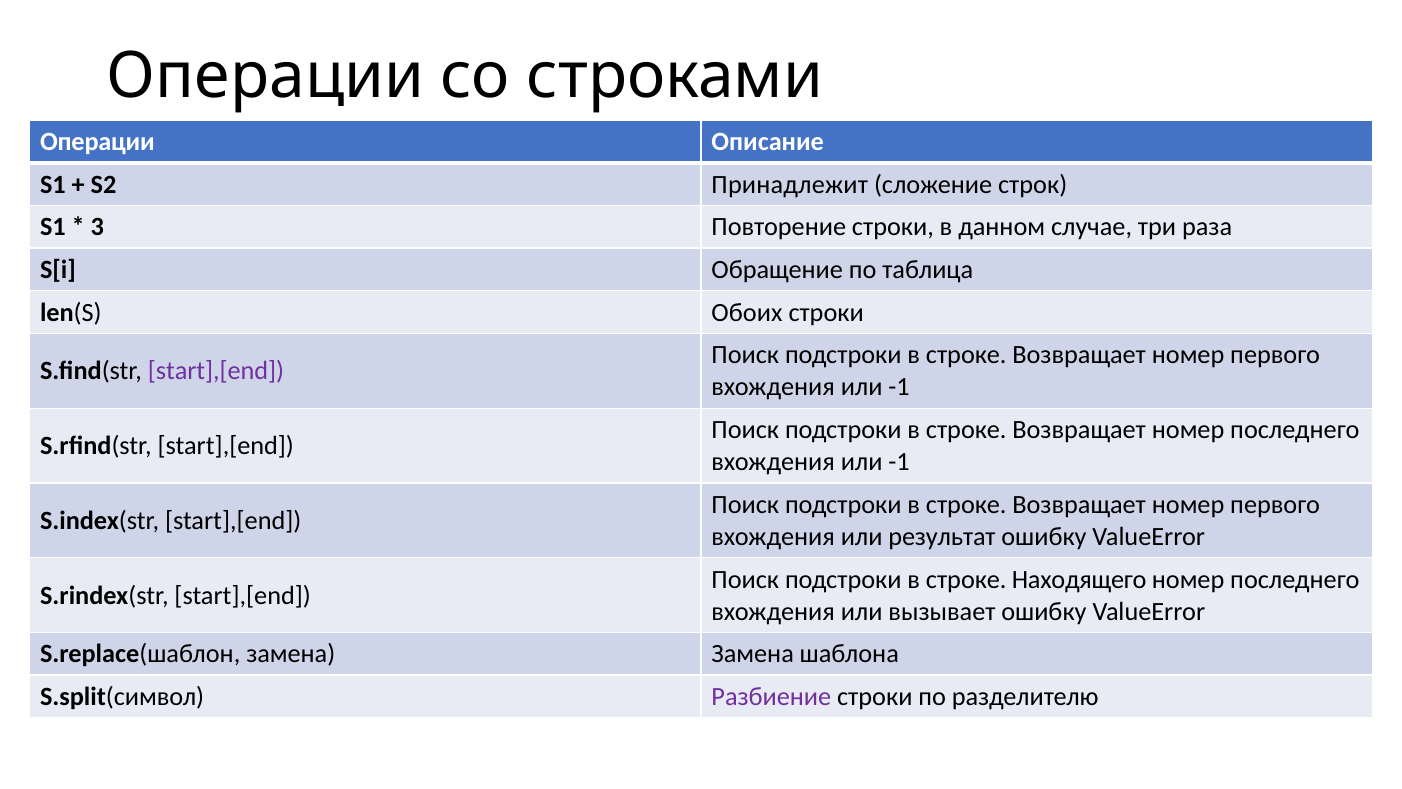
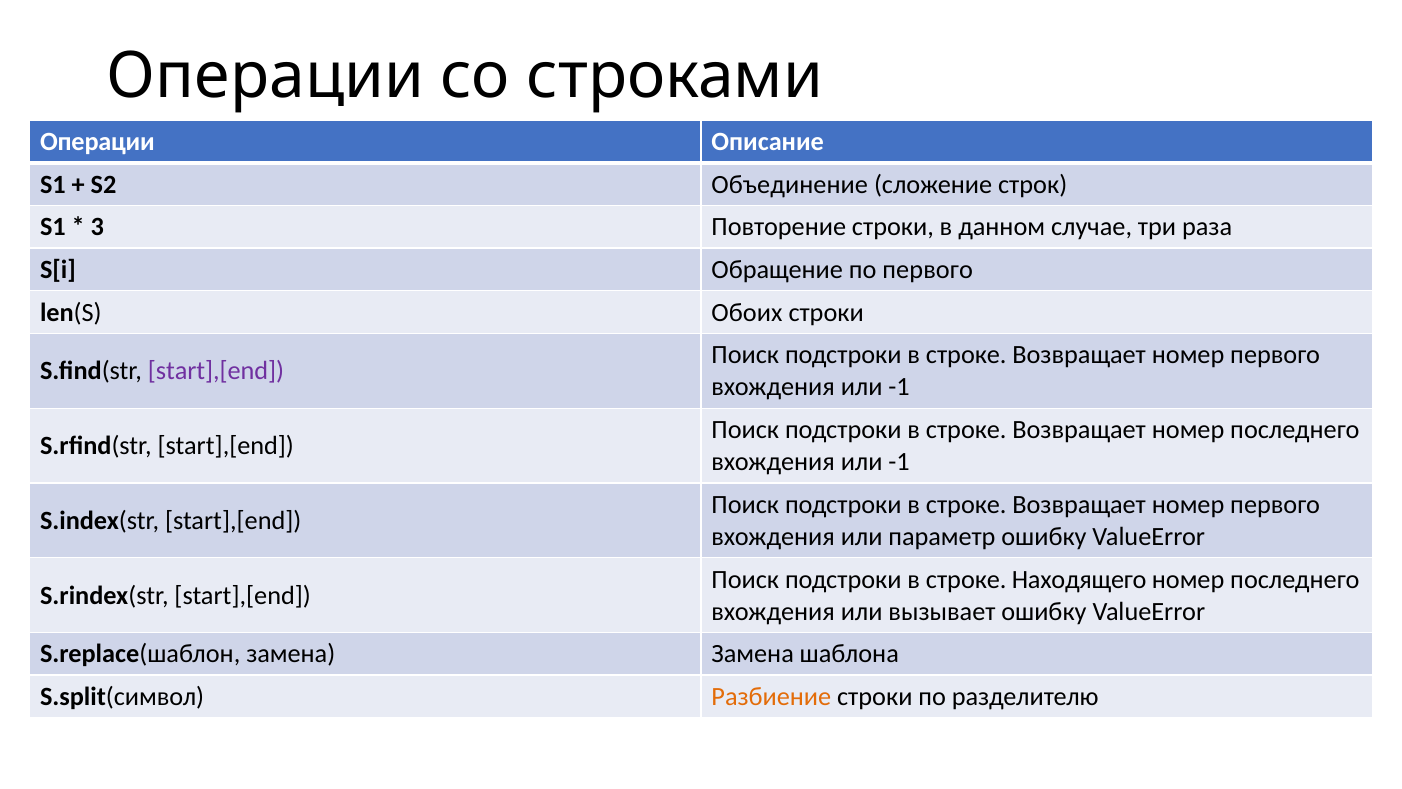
Принадлежит: Принадлежит -> Объединение (790, 184)
по таблица: таблица -> первого (928, 270)
результат: результат -> параметр (942, 536)
Разбиение colour: purple -> orange (771, 696)
